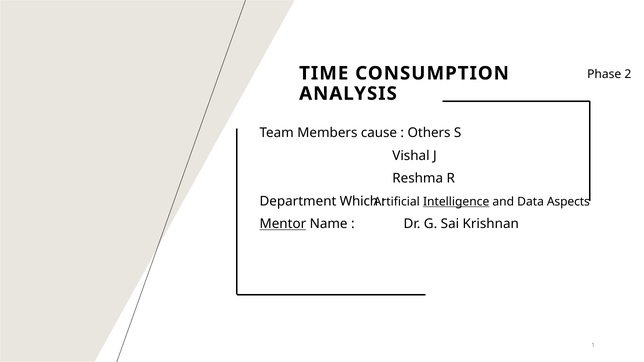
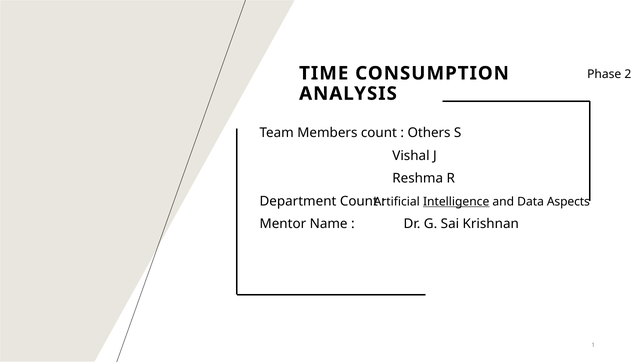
Members cause: cause -> count (379, 133)
Department Which: Which -> Count (359, 201)
Mentor underline: present -> none (283, 224)
